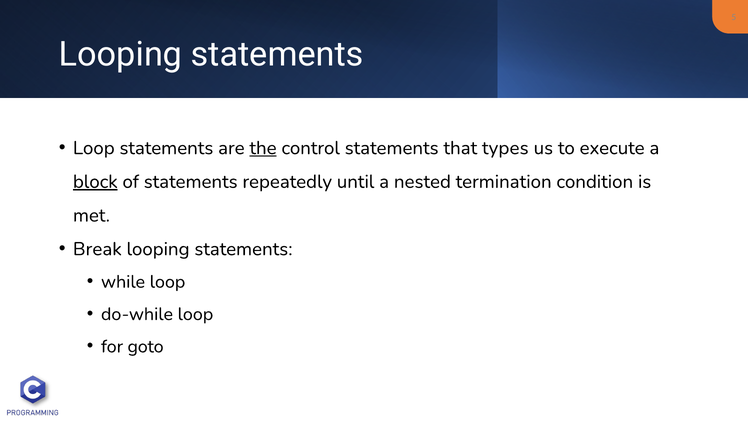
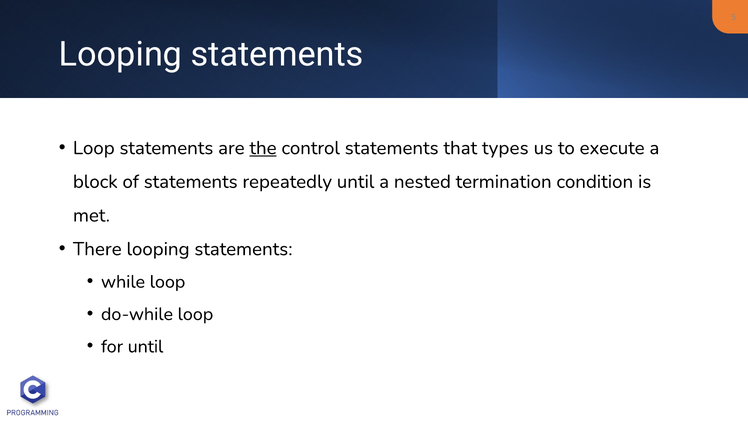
block underline: present -> none (95, 182)
Break: Break -> There (97, 249)
for goto: goto -> until (145, 346)
